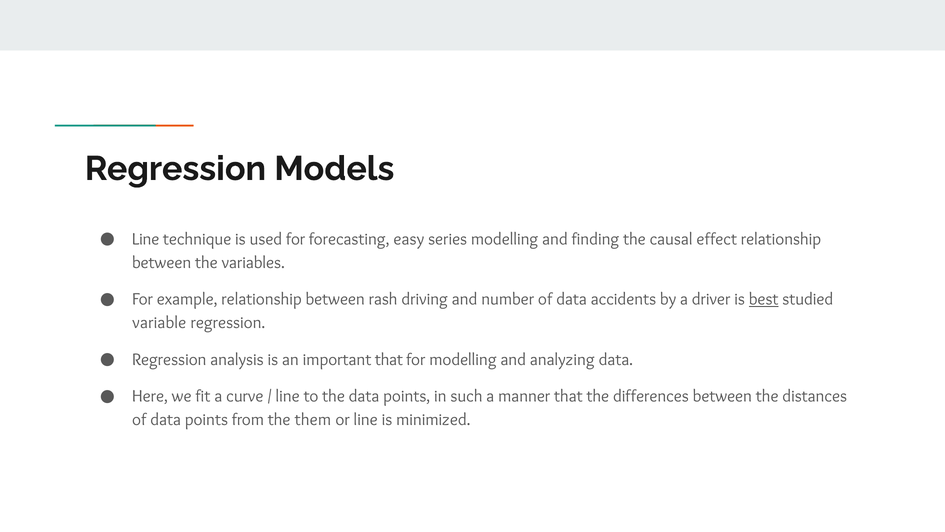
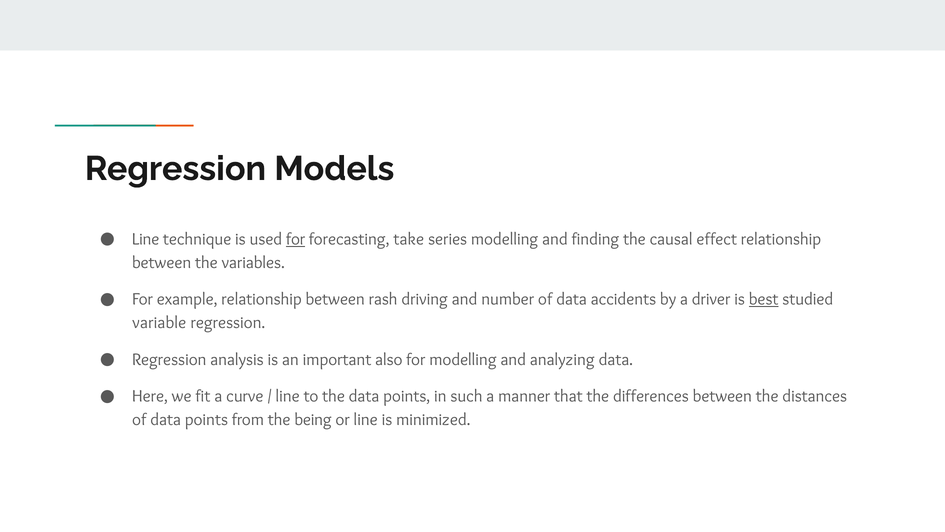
for underline: none -> present (296, 239)
easy: easy -> take (409, 239)
important that: that -> also (389, 359)
them: them -> being (313, 420)
